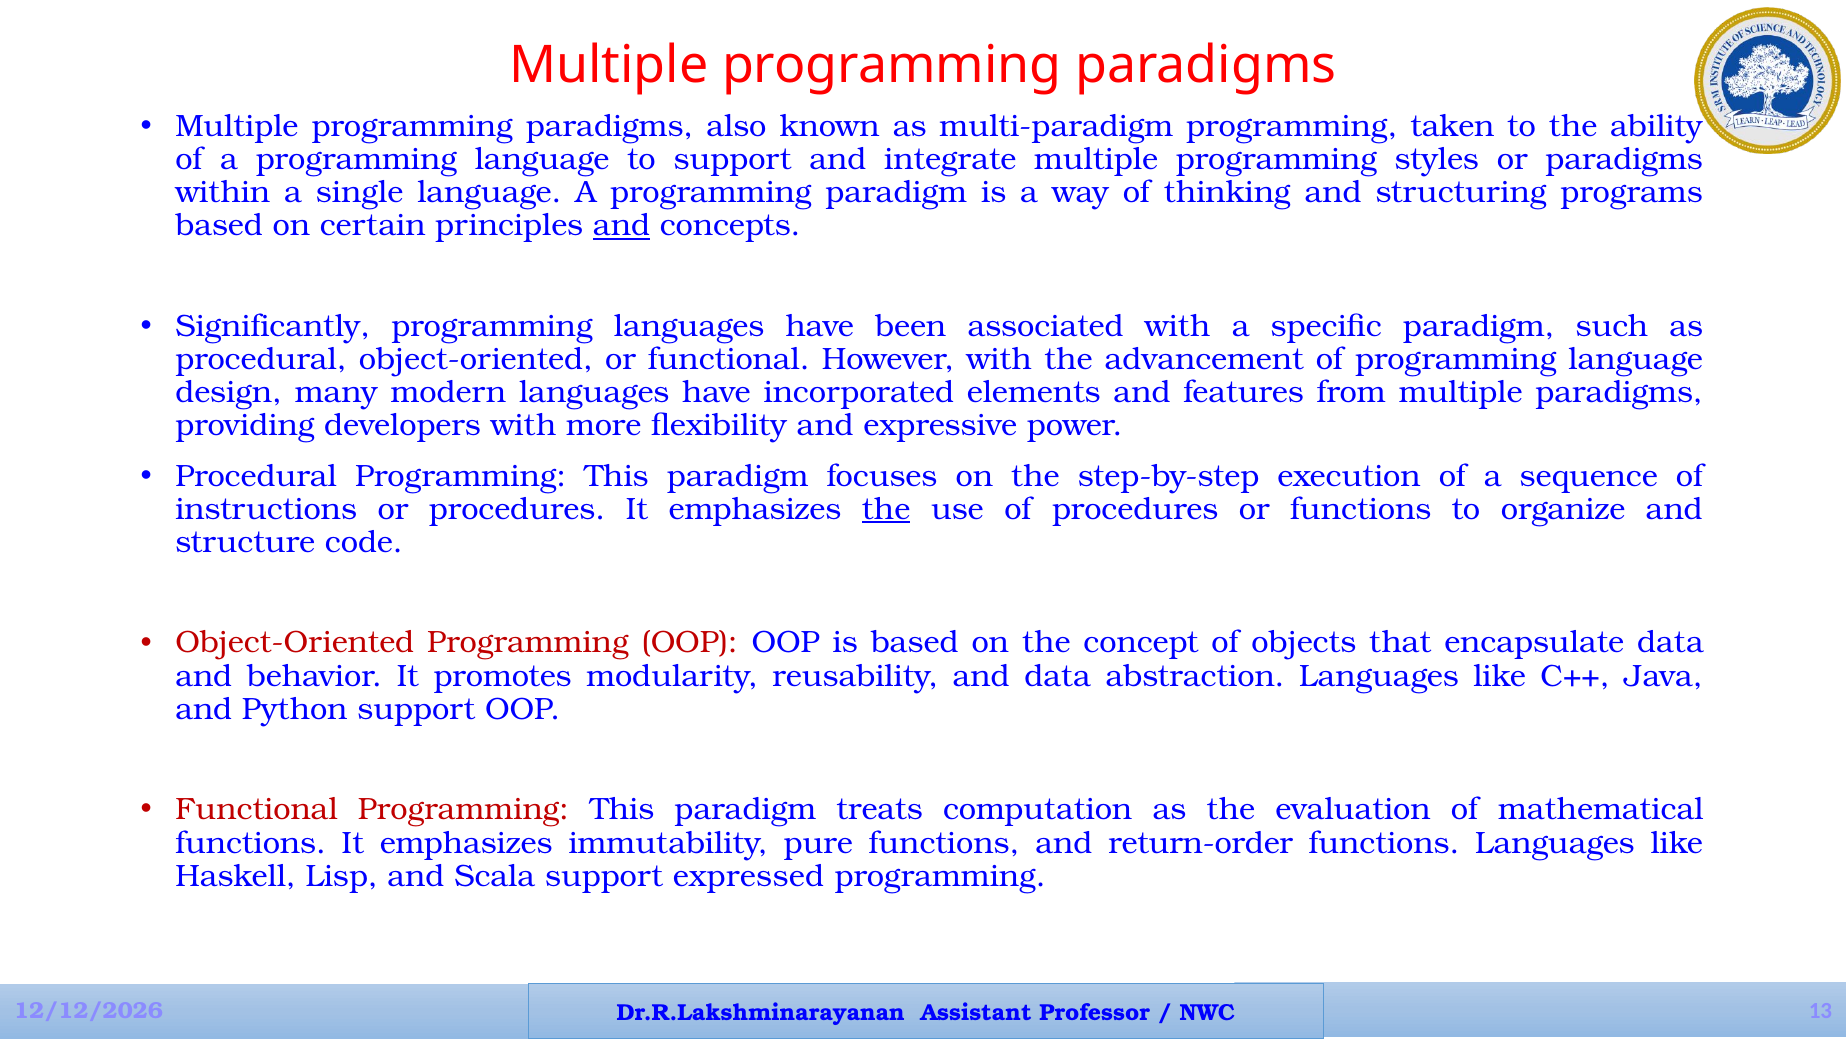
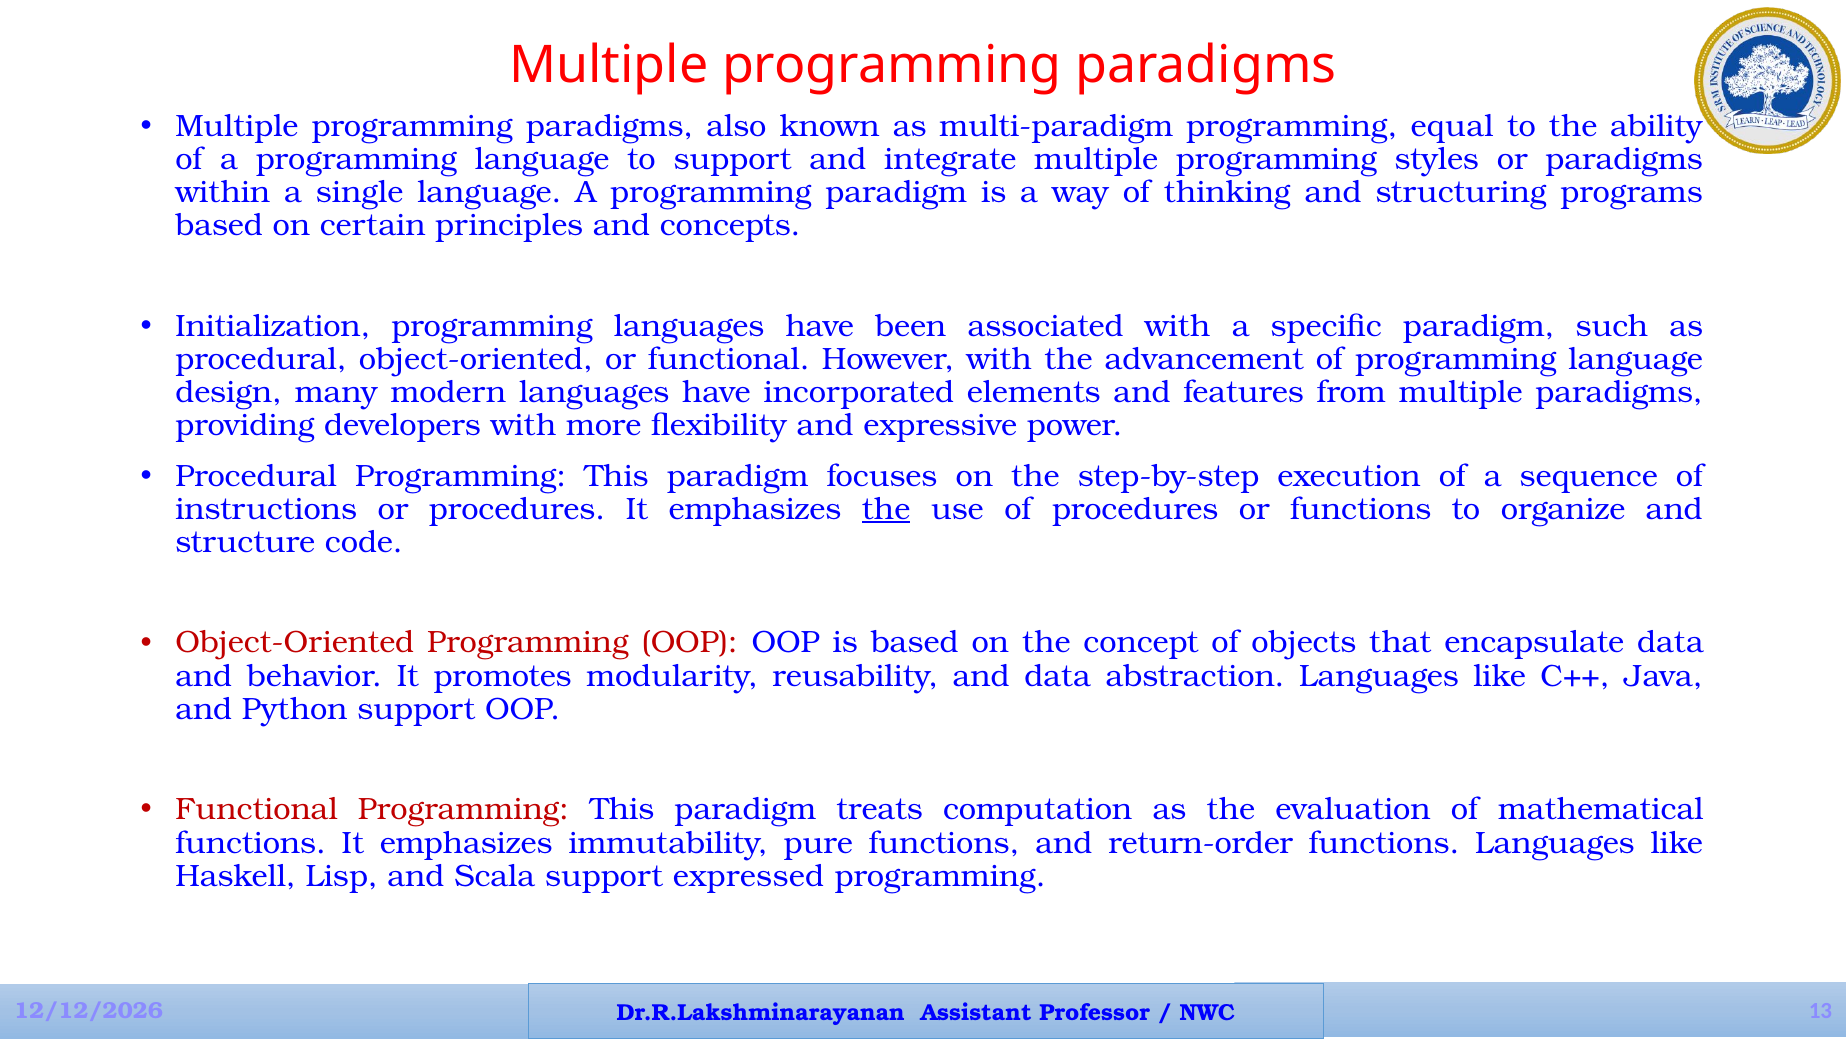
taken: taken -> equal (1452, 126)
and underline: present -> none (622, 225)
Significantly: Significantly -> Initialization (273, 326)
